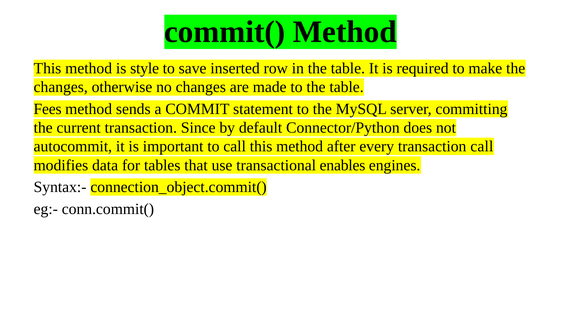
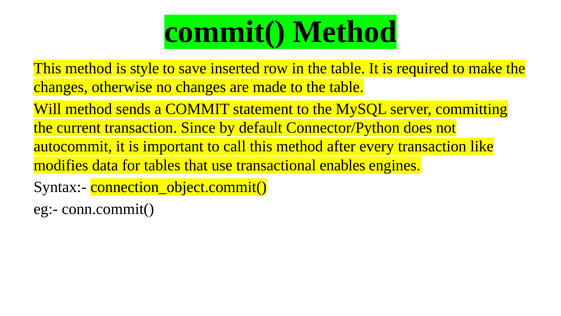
Fees: Fees -> Will (47, 109)
transaction call: call -> like (482, 146)
